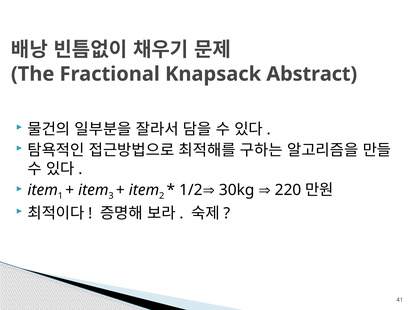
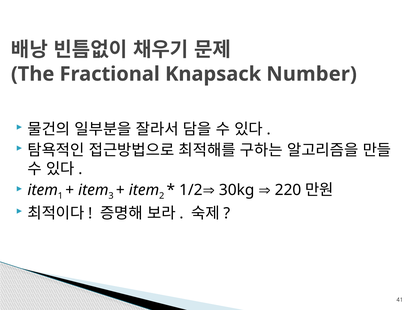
Abstract: Abstract -> Number (312, 74)
